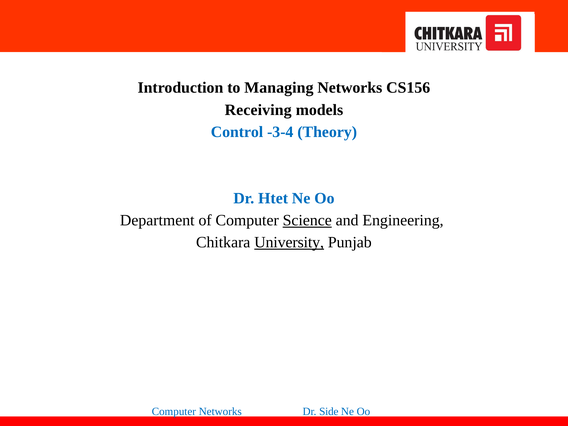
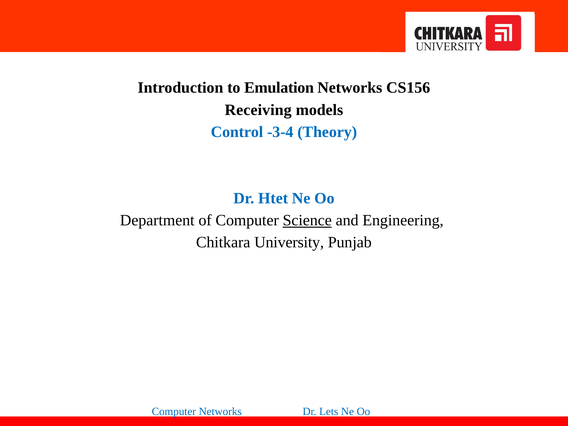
Managing: Managing -> Emulation (279, 88)
University underline: present -> none (289, 242)
Side: Side -> Lets (329, 411)
